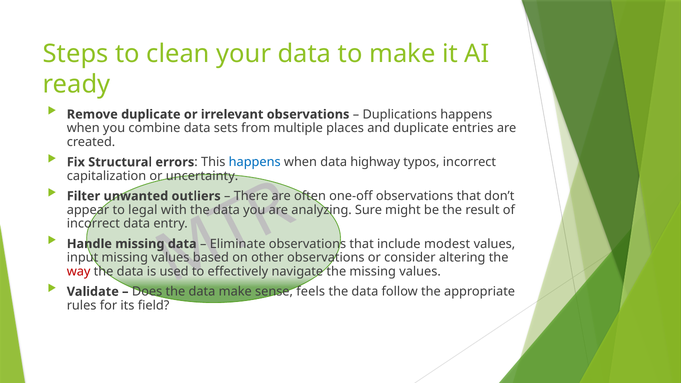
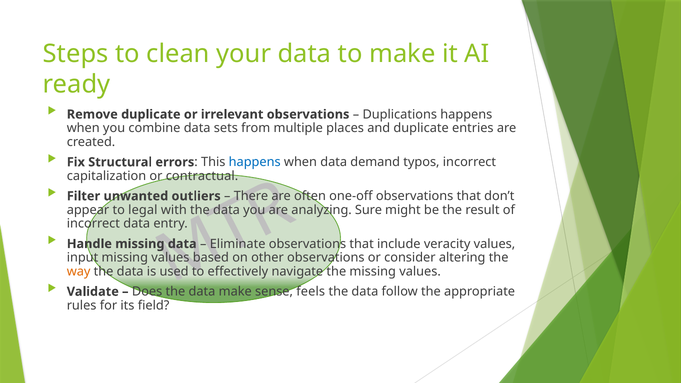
highway: highway -> demand (375, 162)
uncertainty: uncertainty -> contractual (202, 176)
modest: modest -> veracity (447, 244)
way colour: red -> orange (79, 271)
